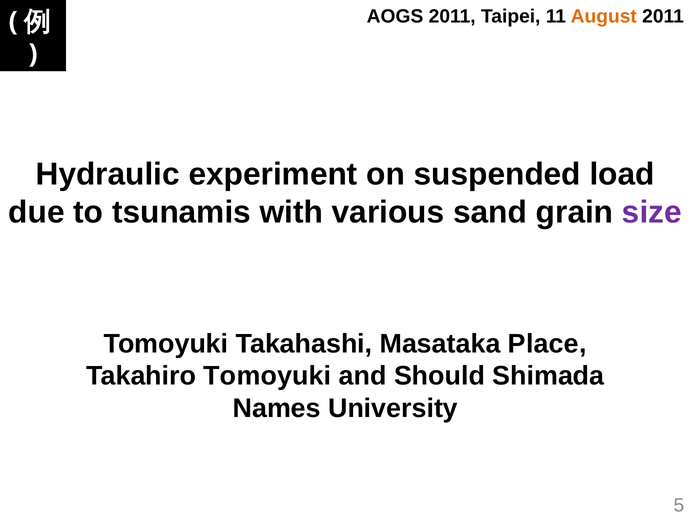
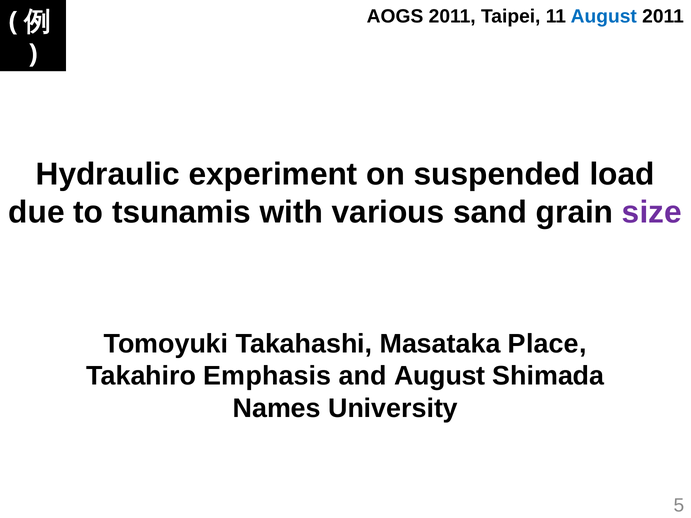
August colour: orange -> blue (604, 16)
Takahiro Tomoyuki: Tomoyuki -> Emphasis (267, 376)
and Should: Should -> August (440, 376)
